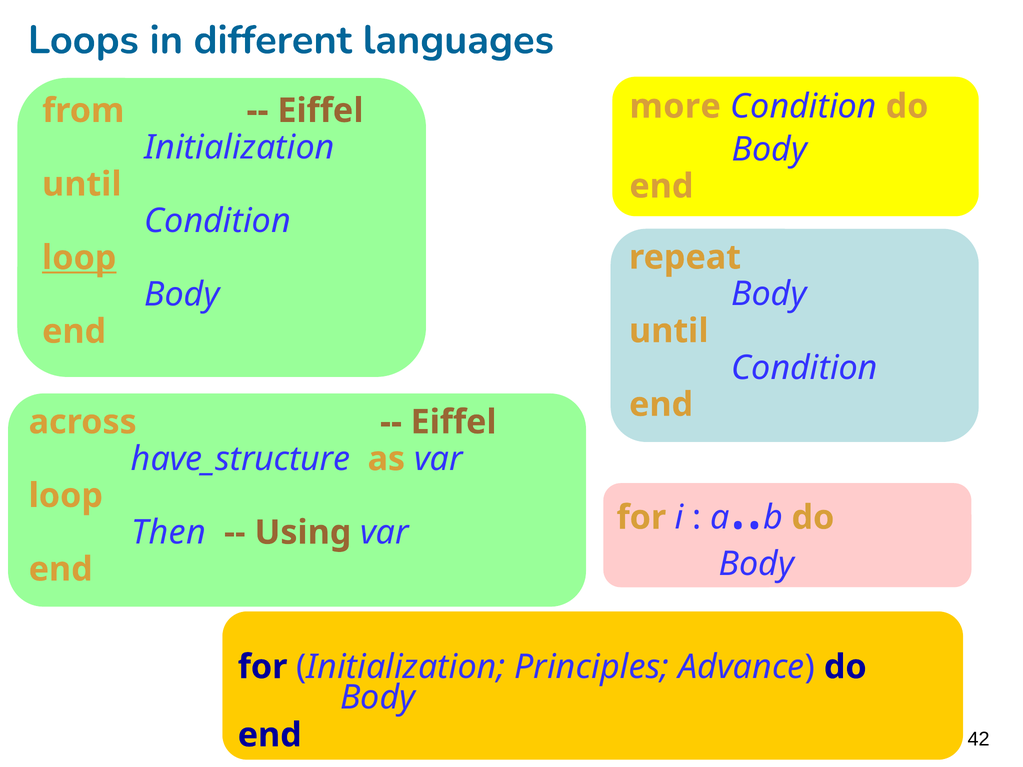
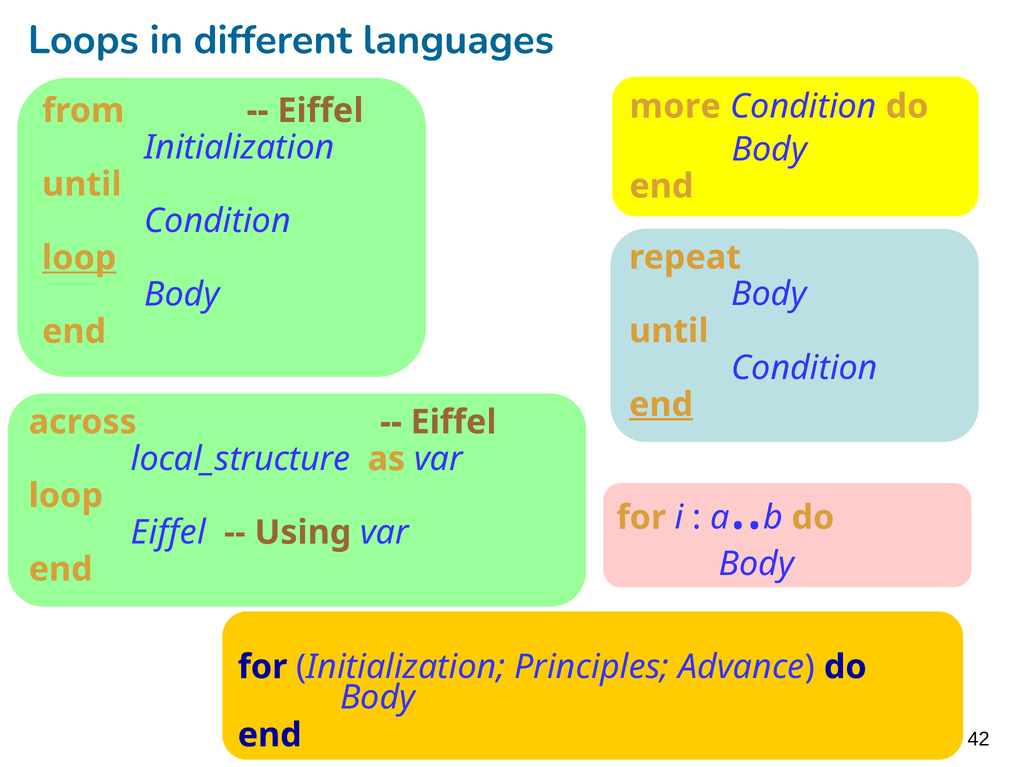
end underline: none -> present (661, 405)
have_structure: have_structure -> local_structure (241, 459)
Then: Then -> Eiffel (168, 533)
